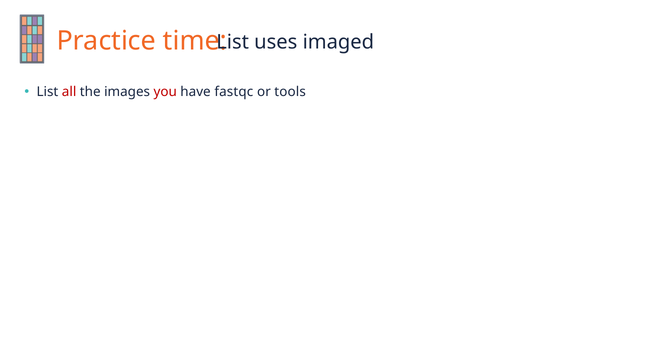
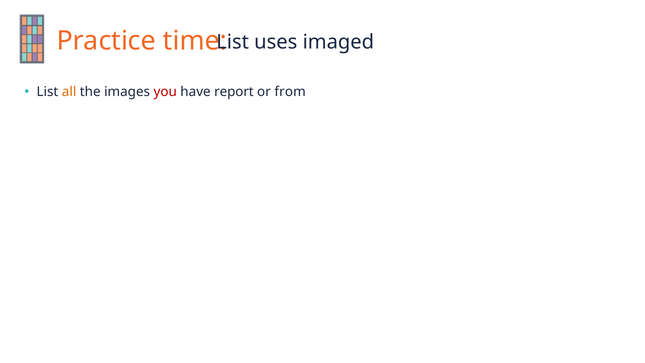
all colour: red -> orange (69, 92)
fastqc: fastqc -> report (234, 92)
tools: tools -> from (290, 92)
